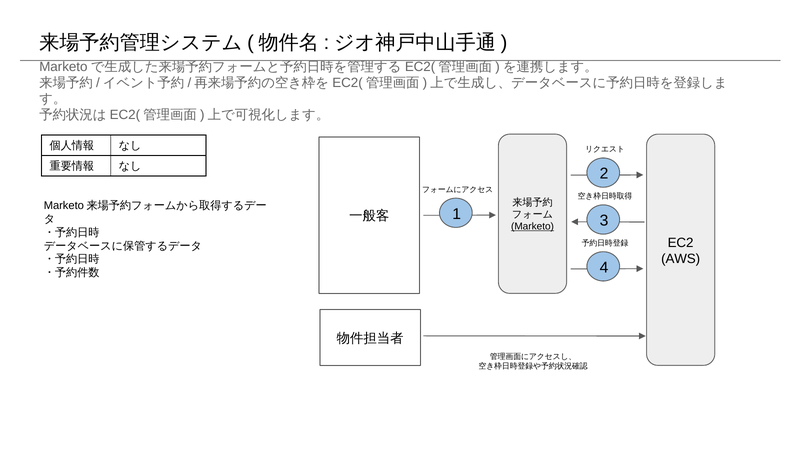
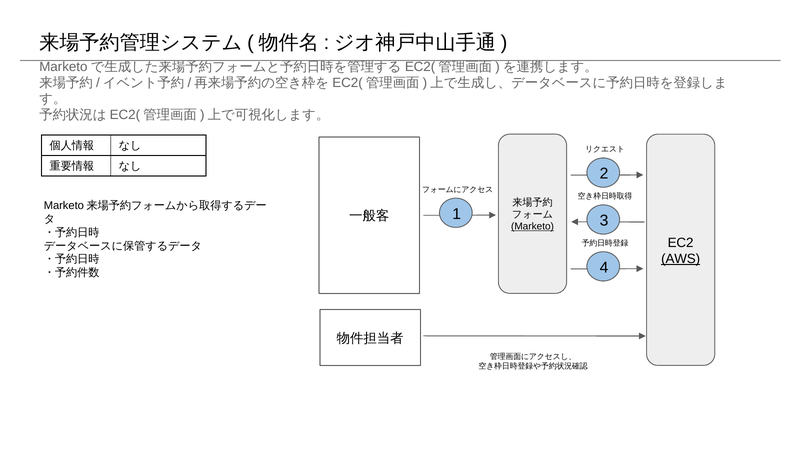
AWS underline: none -> present (681, 259)
